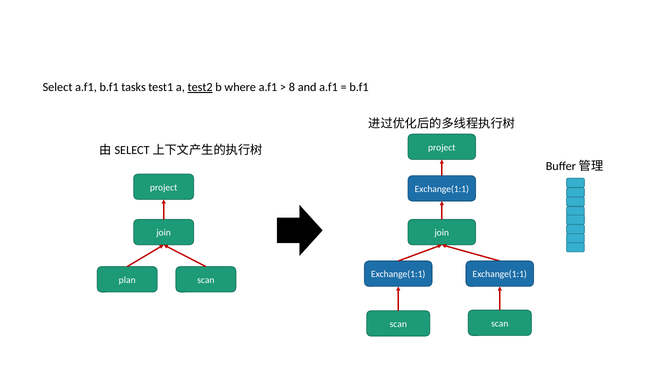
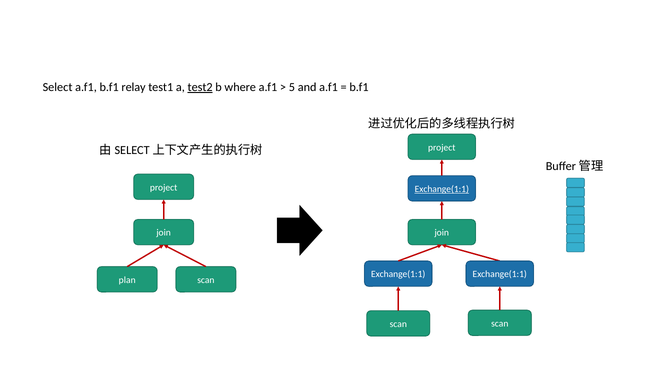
tasks: tasks -> relay (134, 87)
8: 8 -> 5 (292, 87)
Exchange(1:1 underline: none -> present (442, 189)
